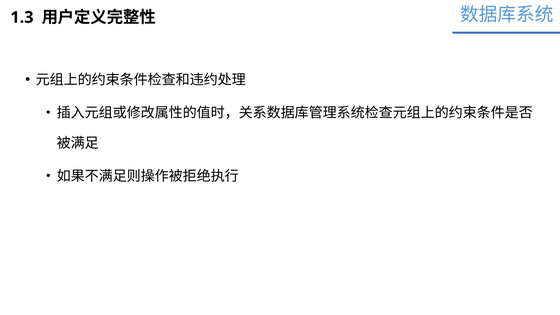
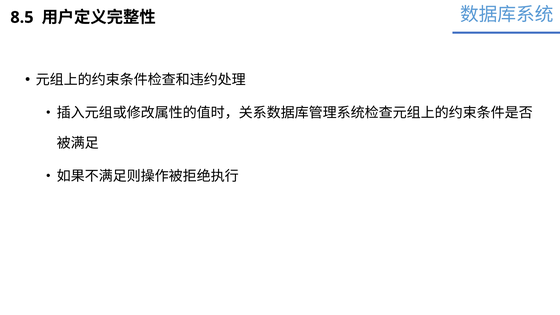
1.3: 1.3 -> 8.5 (22, 17)
